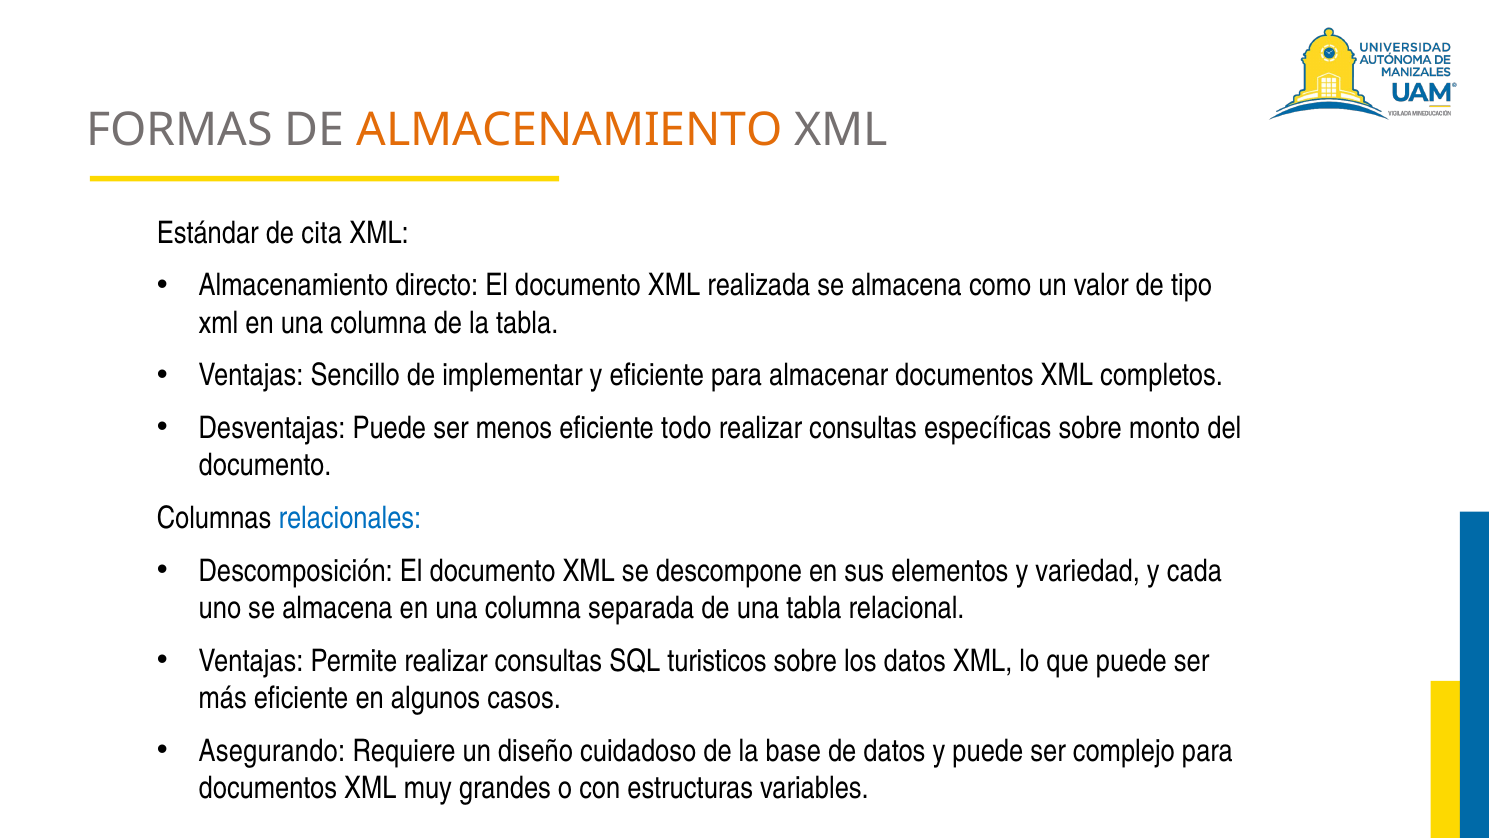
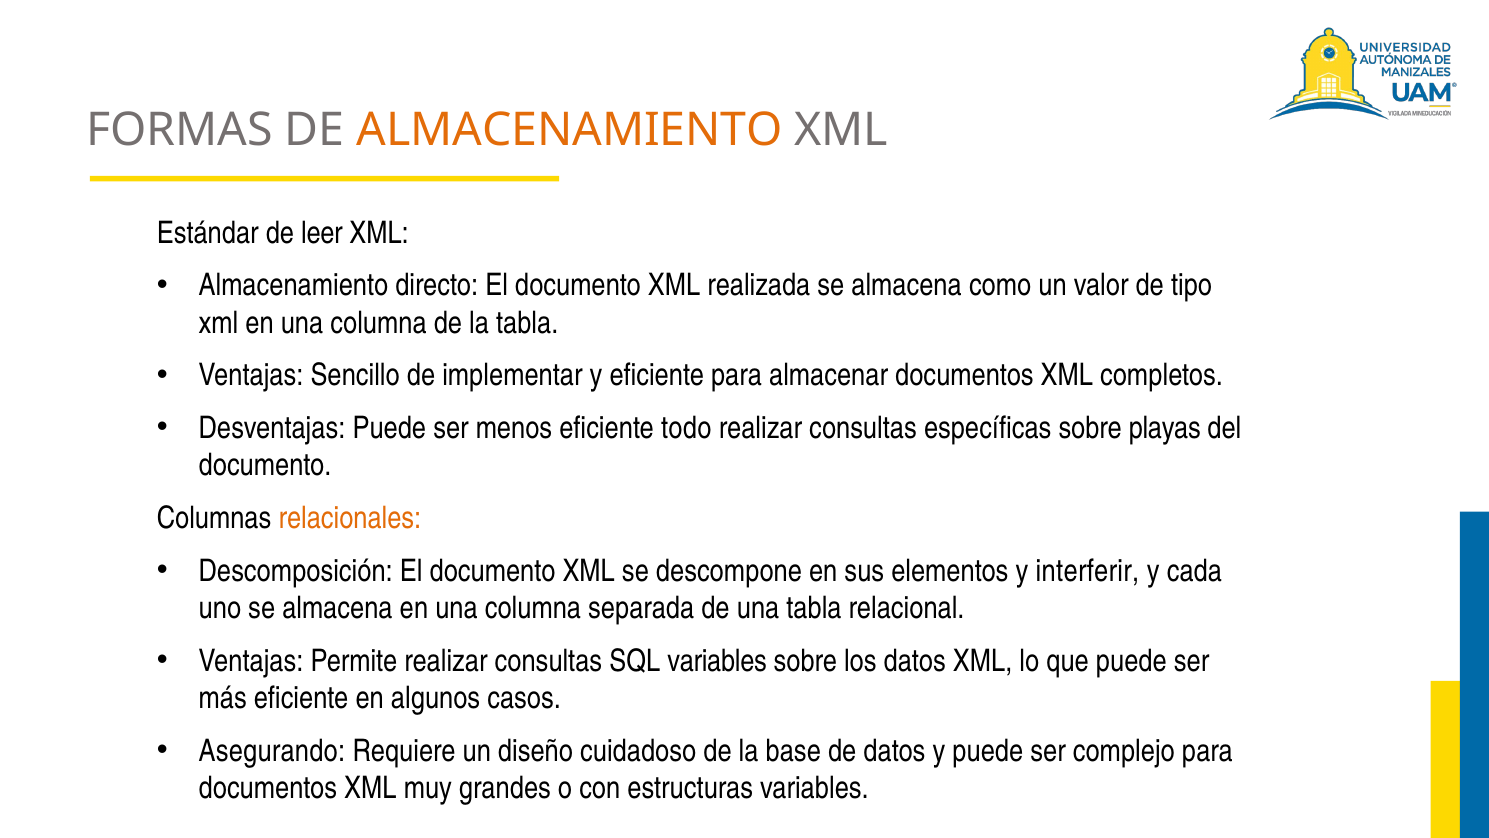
cita: cita -> leer (322, 233)
monto: monto -> playas (1165, 428)
relacionales colour: blue -> orange (350, 518)
variedad: variedad -> interferir (1087, 571)
SQL turisticos: turisticos -> variables (717, 661)
